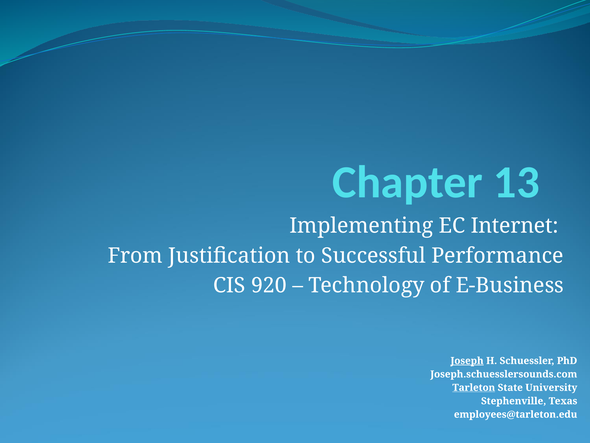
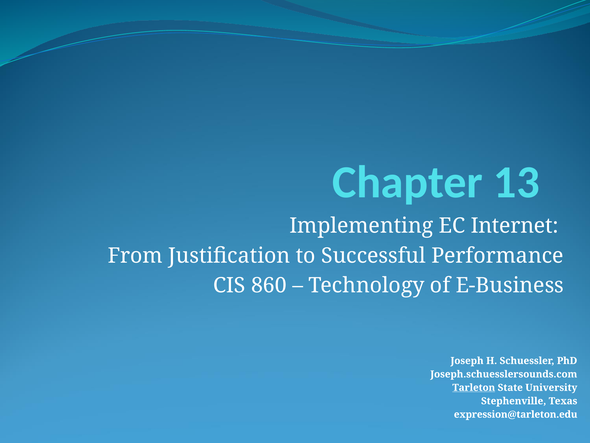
920: 920 -> 860 (269, 285)
Joseph underline: present -> none (467, 360)
employees@tarleton.edu: employees@tarleton.edu -> expression@tarleton.edu (516, 414)
